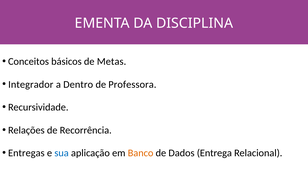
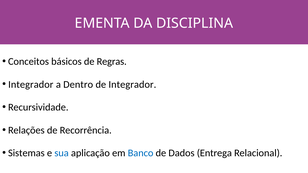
Metas: Metas -> Regras (112, 62)
de Professora: Professora -> Integrador (132, 84)
Entregas: Entregas -> Sistemas (26, 153)
Banco colour: orange -> blue (141, 153)
